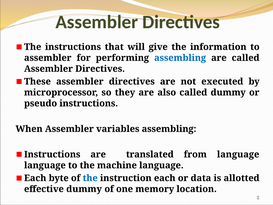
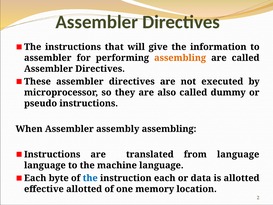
assembling colour: blue -> orange (180, 58)
variables: variables -> assembly (118, 129)
effective dummy: dummy -> allotted (84, 189)
